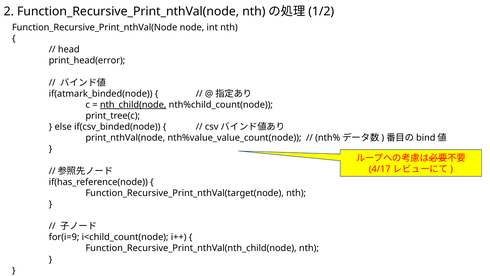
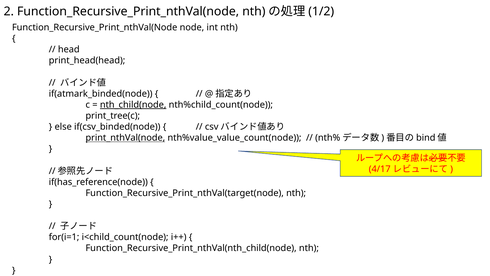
print_head(error: print_head(error -> print_head(head (87, 61)
print_nthVal(node underline: none -> present (125, 138)
for(i=9: for(i=9 -> for(i=1 (64, 237)
